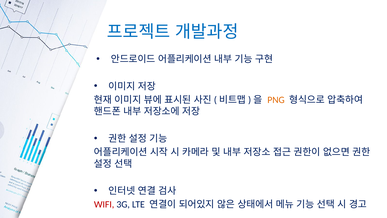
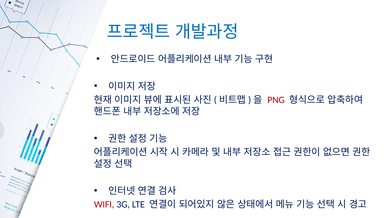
PNG colour: orange -> red (276, 100)
